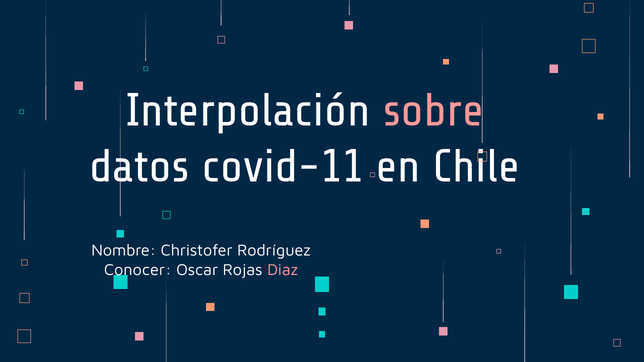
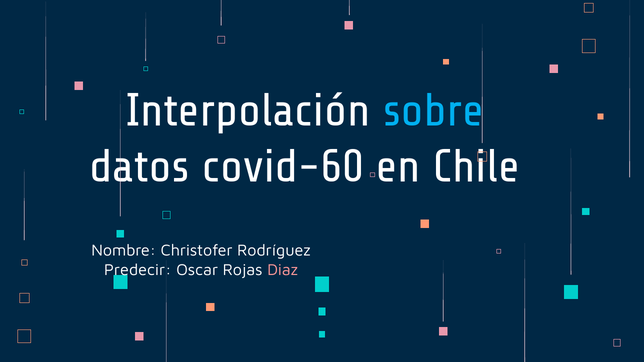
sobre colour: pink -> light blue (433, 111)
covid-11: covid-11 -> covid-60 (283, 166)
Conocer: Conocer -> Predecir (138, 270)
